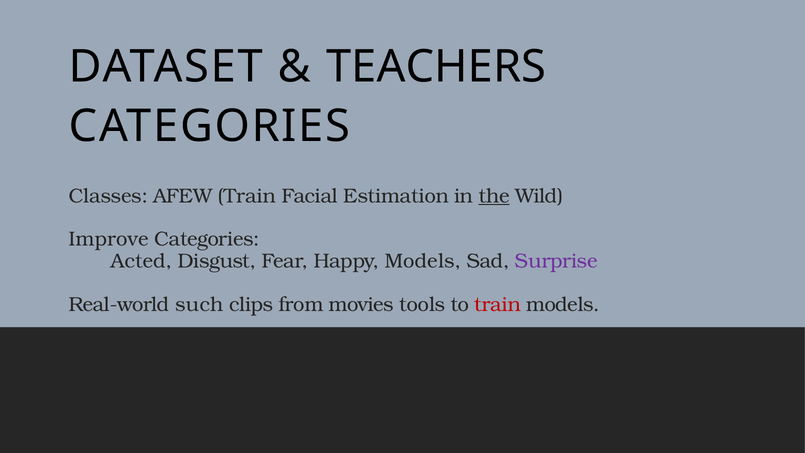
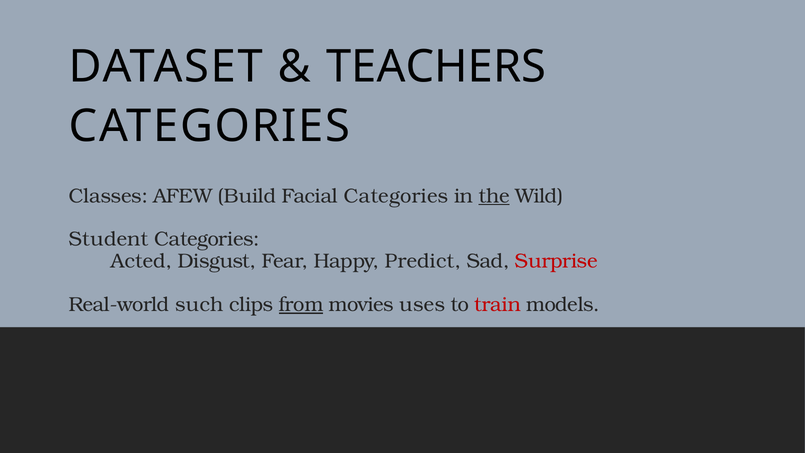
AFEW Train: Train -> Build (247, 196)
Facial Estimation: Estimation -> Categories (396, 196)
Improve: Improve -> Student (109, 239)
Happy Models: Models -> Predict (423, 261)
Surprise colour: purple -> red (556, 261)
from underline: none -> present (301, 304)
tools: tools -> uses (422, 304)
